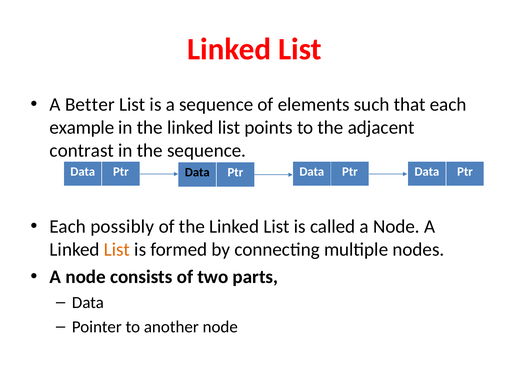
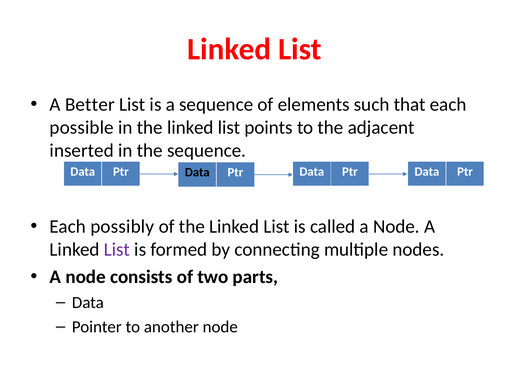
example: example -> possible (82, 127)
contrast: contrast -> inserted (82, 150)
List colour: orange -> purple (117, 249)
